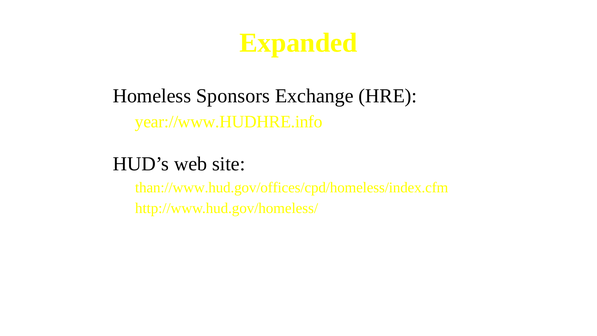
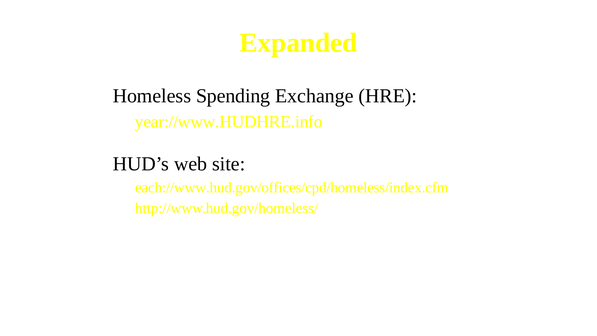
Sponsors: Sponsors -> Spending (233, 96)
than://www.hud.gov/offices/cpd/homeless/index.cfm: than://www.hud.gov/offices/cpd/homeless/index.cfm -> each://www.hud.gov/offices/cpd/homeless/index.cfm (292, 187)
